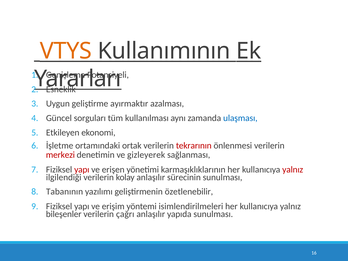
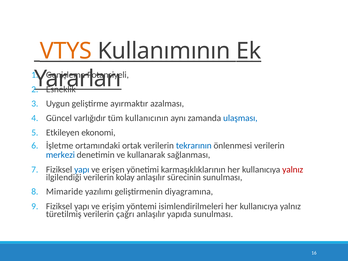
sorguları: sorguları -> varlığıdır (90, 118)
kullanılması: kullanılması -> kullanıcının (147, 118)
tekrarının colour: red -> blue (194, 146)
merkezi colour: red -> blue (60, 155)
gizleyerek: gizleyerek -> kullanarak (146, 155)
yapı colour: red -> blue (82, 170)
Tabanının: Tabanının -> Mimaride (64, 192)
özetlenebilir: özetlenebilir -> diyagramına (189, 192)
bileşenler: bileşenler -> türetilmiş (64, 214)
